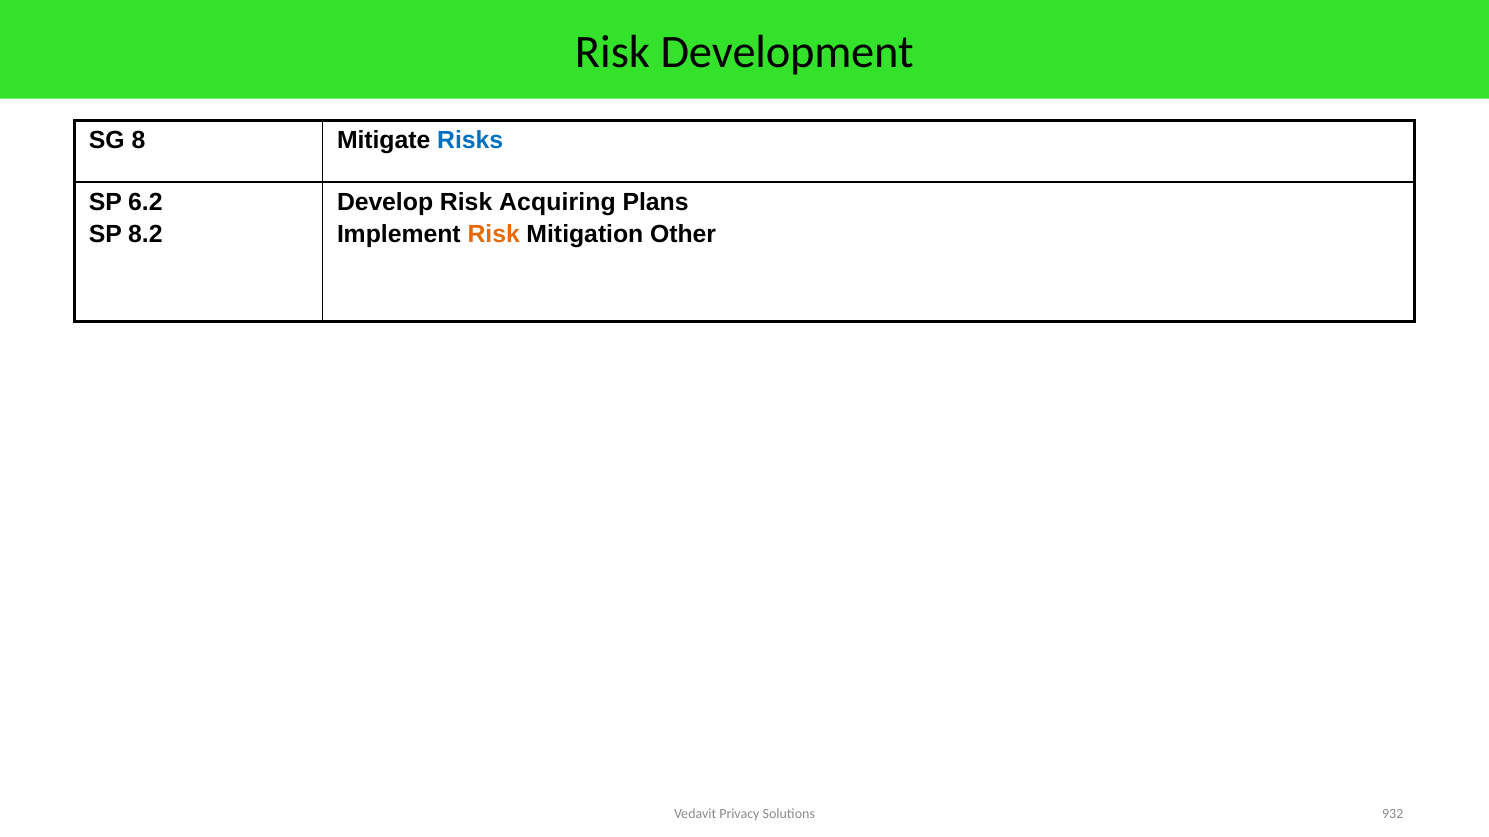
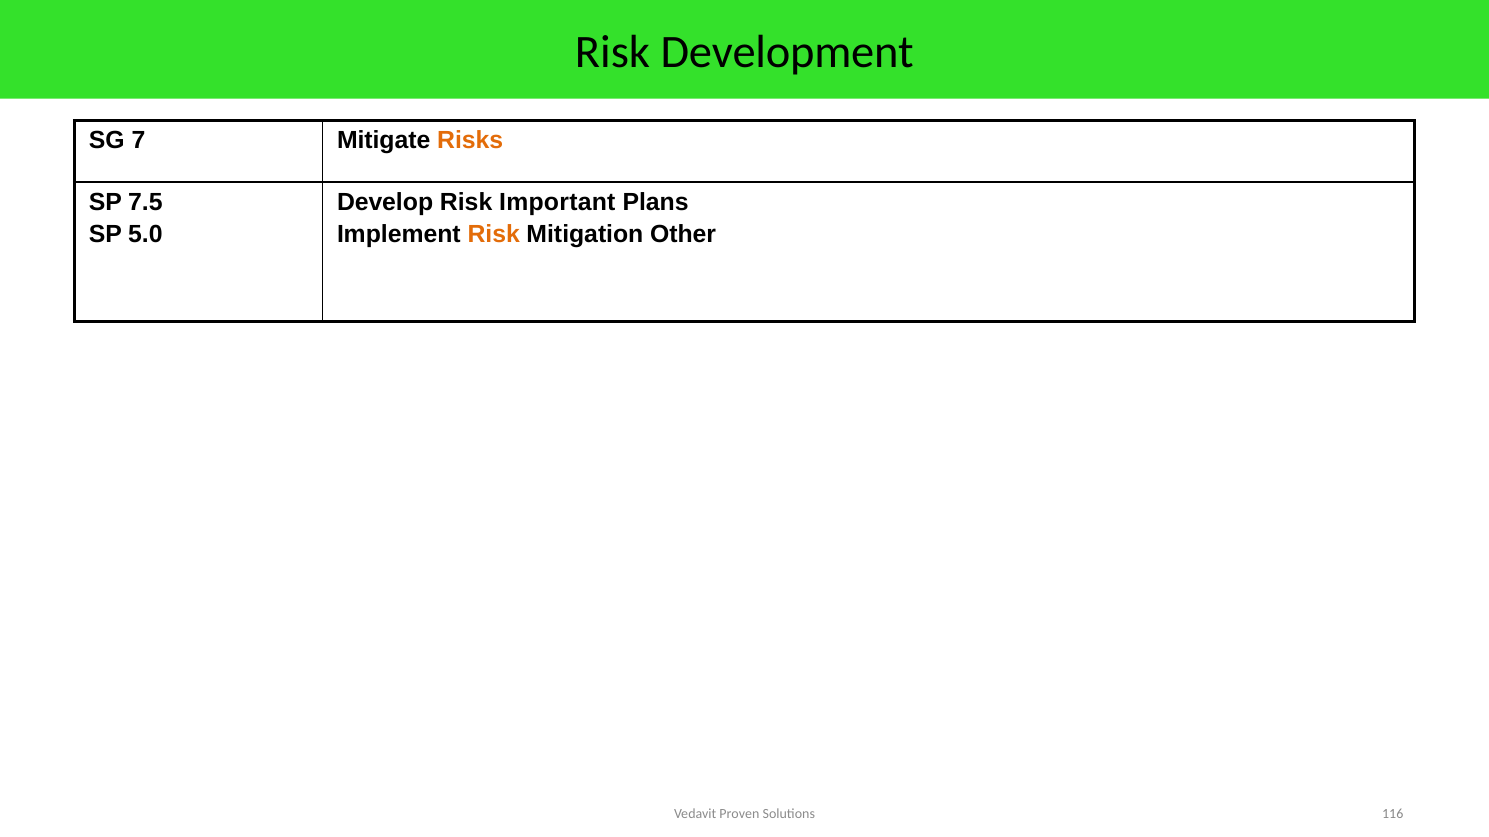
8: 8 -> 7 (138, 141)
Risks colour: blue -> orange (470, 141)
6.2: 6.2 -> 7.5 (145, 202)
Acquiring: Acquiring -> Important (557, 202)
8.2: 8.2 -> 5.0 (145, 235)
Privacy: Privacy -> Proven (739, 815)
932: 932 -> 116 (1393, 815)
